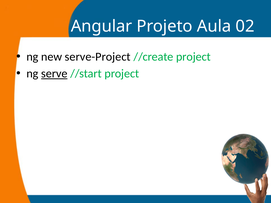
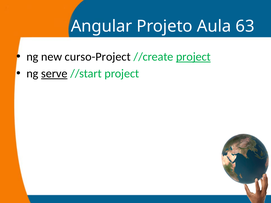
02: 02 -> 63 (245, 26)
serve-Project: serve-Project -> curso-Project (98, 57)
project underline: none -> present (193, 57)
